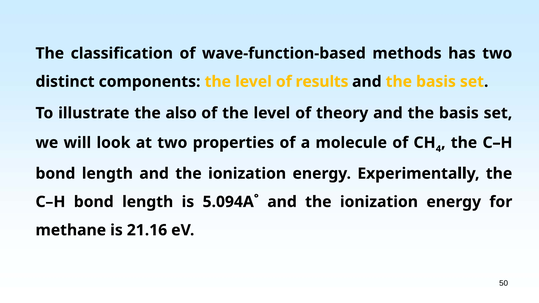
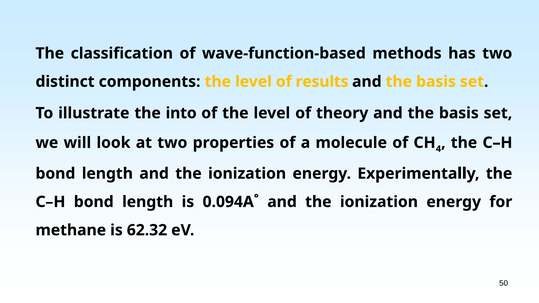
also: also -> into (181, 113)
5.094A˚: 5.094A˚ -> 0.094A˚ (231, 202)
21.16: 21.16 -> 62.32 (147, 230)
